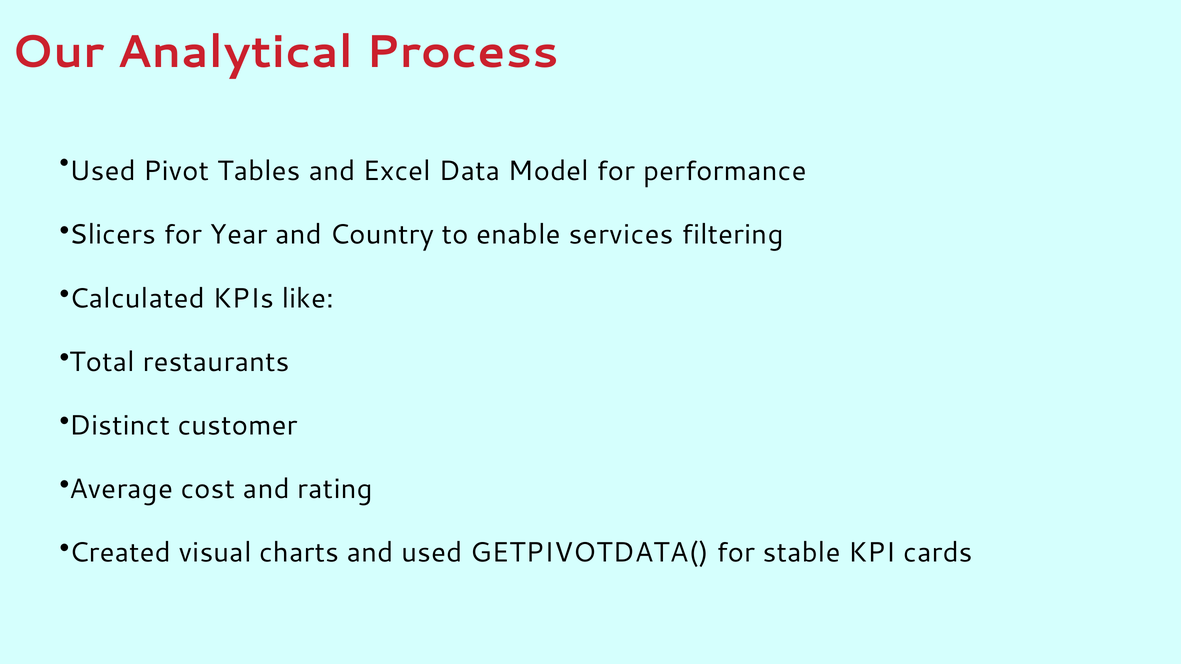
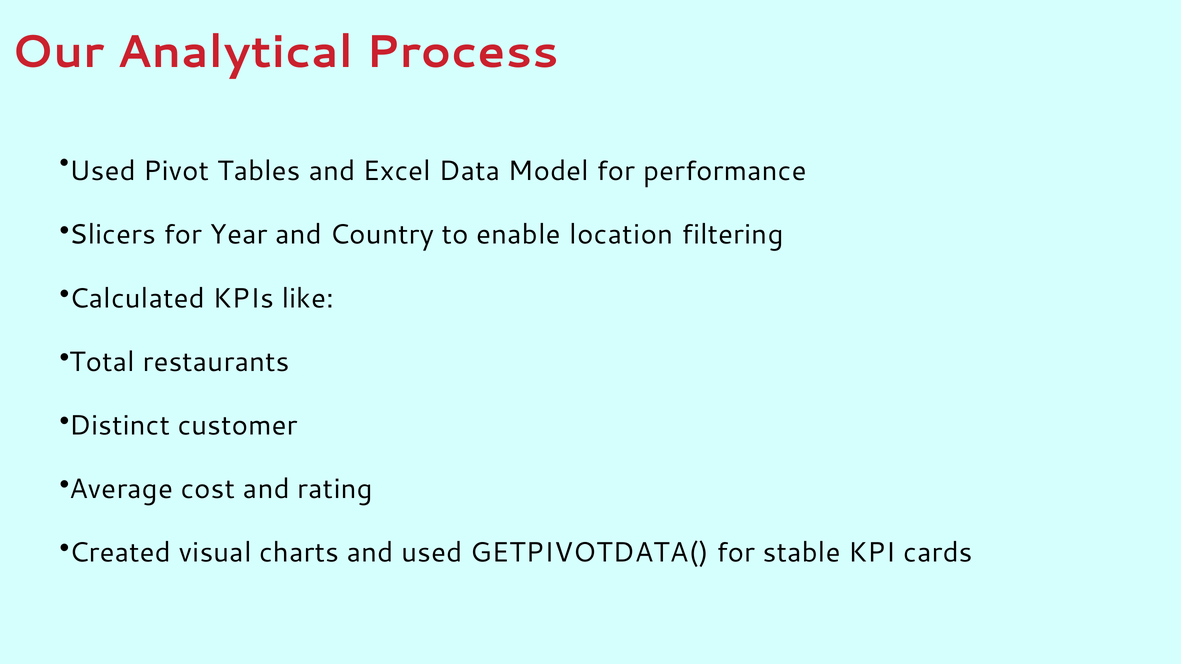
services: services -> location (621, 235)
